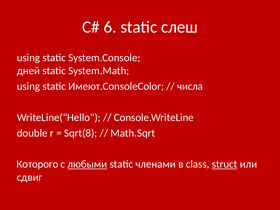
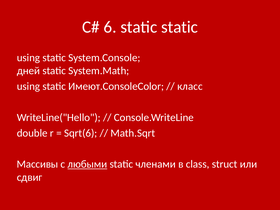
static слеш: слеш -> static (179, 27)
числа: числа -> класс (190, 86)
Sqrt(8: Sqrt(8 -> Sqrt(6 (81, 133)
Которого: Которого -> Массивы (37, 164)
struct underline: present -> none (225, 164)
